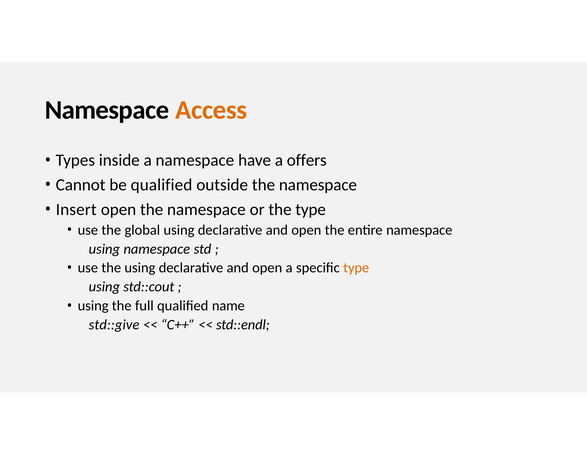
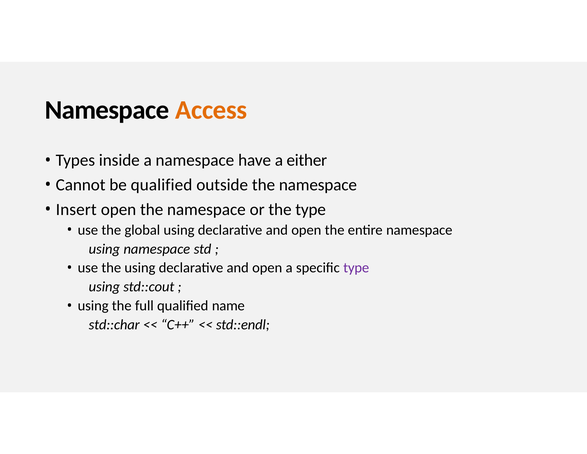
offers: offers -> either (307, 160)
type colour: orange -> purple (356, 268)
std::give: std::give -> std::char (114, 324)
